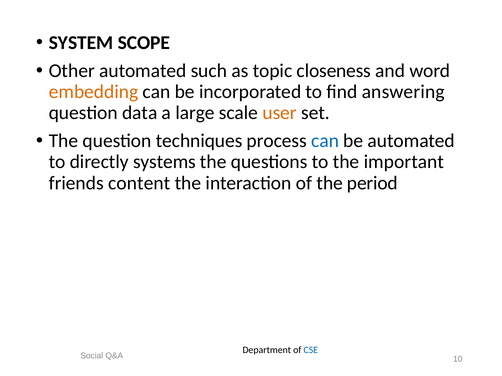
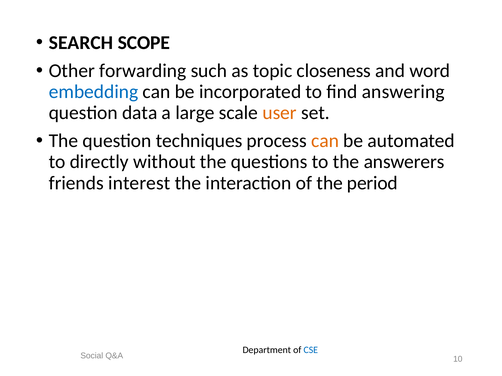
SYSTEM: SYSTEM -> SEARCH (81, 43)
Other automated: automated -> forwarding (143, 71)
embedding colour: orange -> blue (94, 92)
can colour: blue -> orange (325, 141)
systems: systems -> without (164, 162)
important: important -> answerers (404, 162)
content: content -> interest (139, 183)
